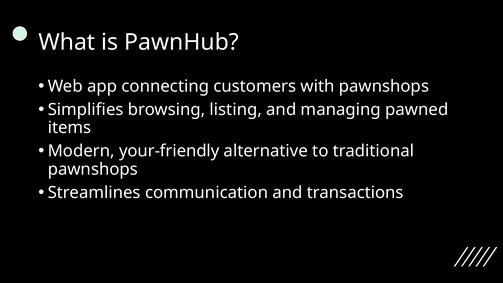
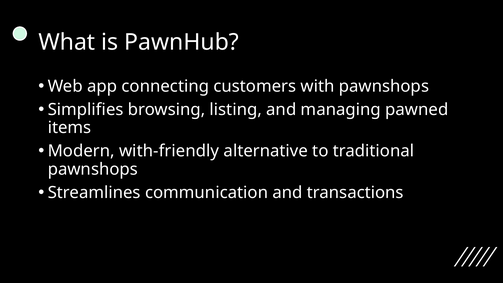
your-friendly: your-friendly -> with-friendly (169, 151)
